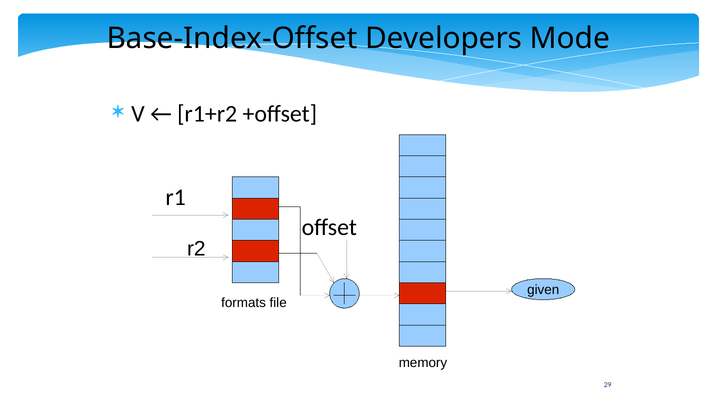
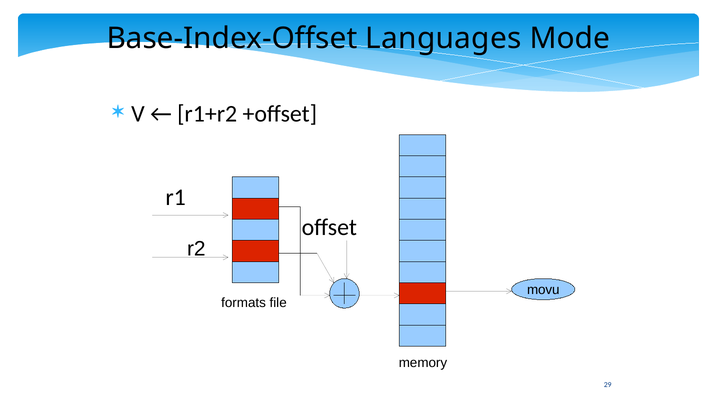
Developers: Developers -> Languages (443, 39)
given: given -> movu (543, 290)
